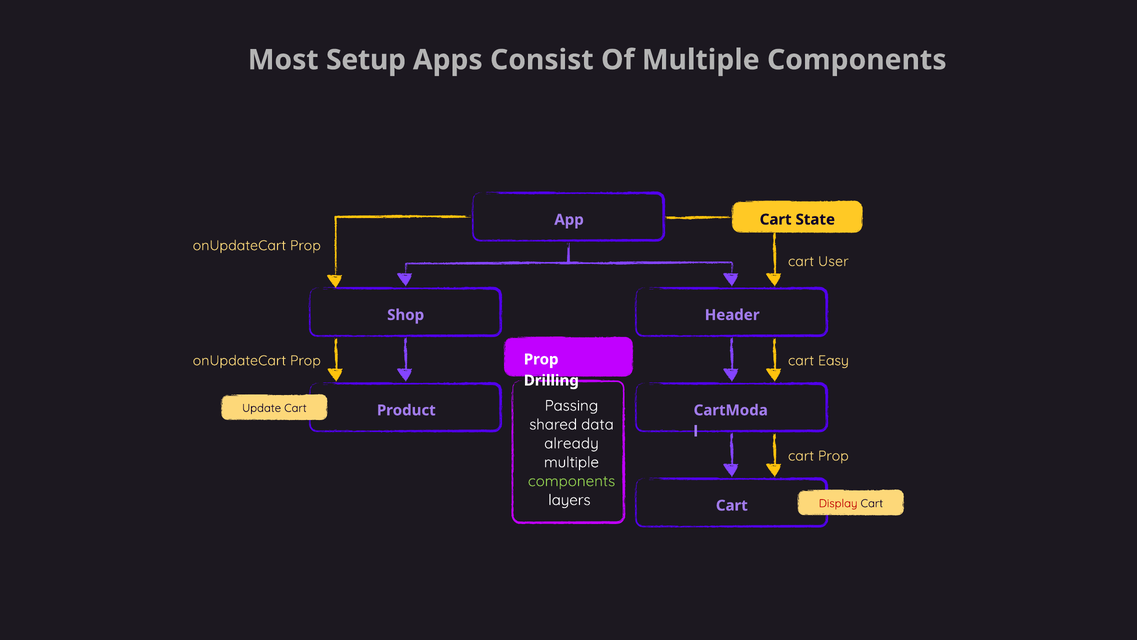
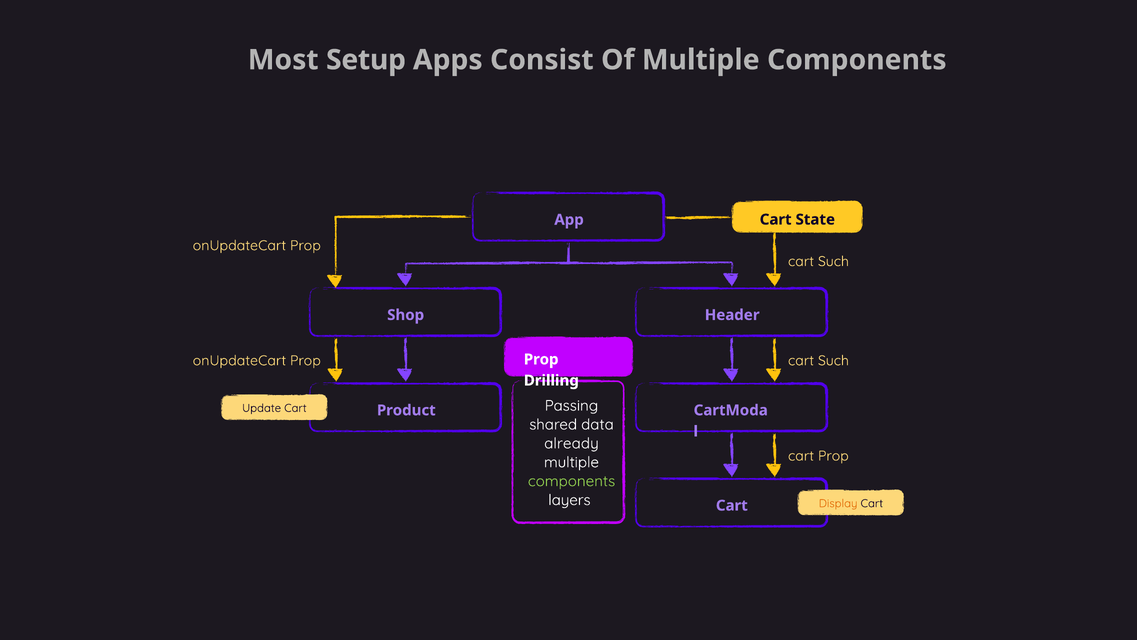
User: User -> Such (833, 261)
Easy: Easy -> Such (833, 360)
Display colour: red -> orange (838, 503)
